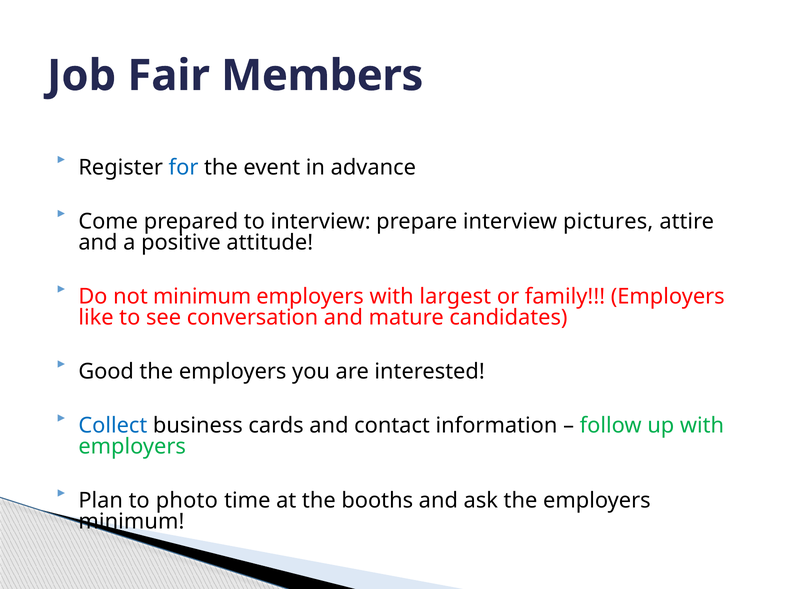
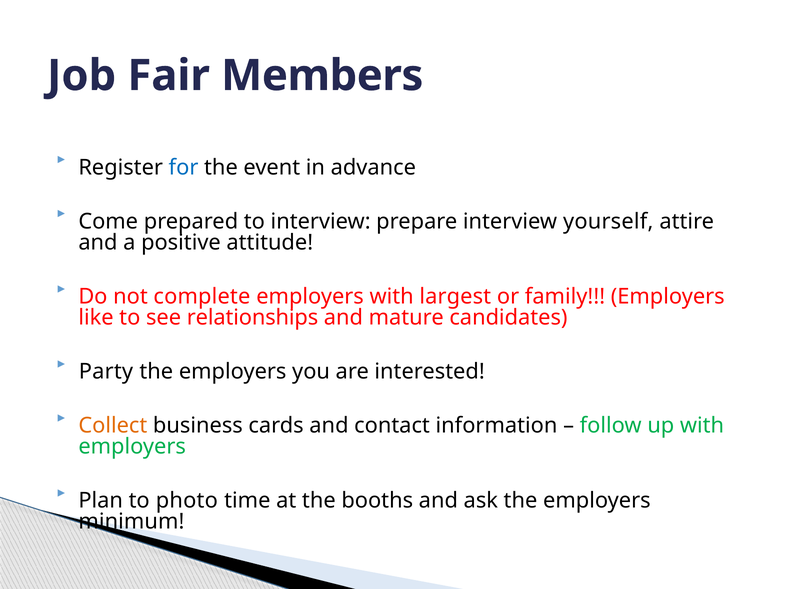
pictures: pictures -> yourself (608, 221)
not minimum: minimum -> complete (202, 296)
conversation: conversation -> relationships (253, 317)
Good: Good -> Party (106, 371)
Collect colour: blue -> orange (113, 425)
